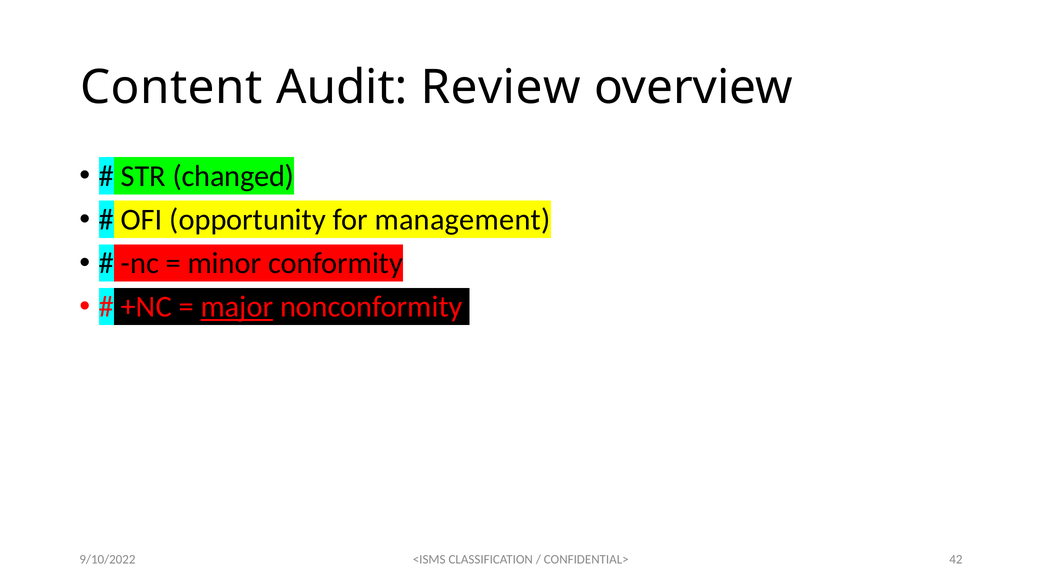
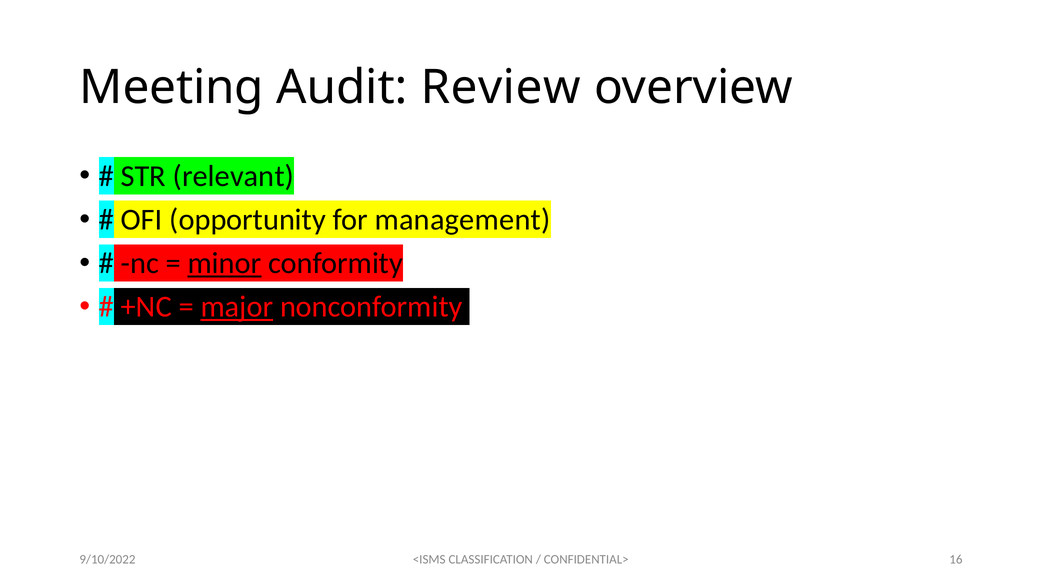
Content: Content -> Meeting (172, 88)
changed: changed -> relevant (233, 176)
minor underline: none -> present (225, 263)
42: 42 -> 16 (956, 560)
